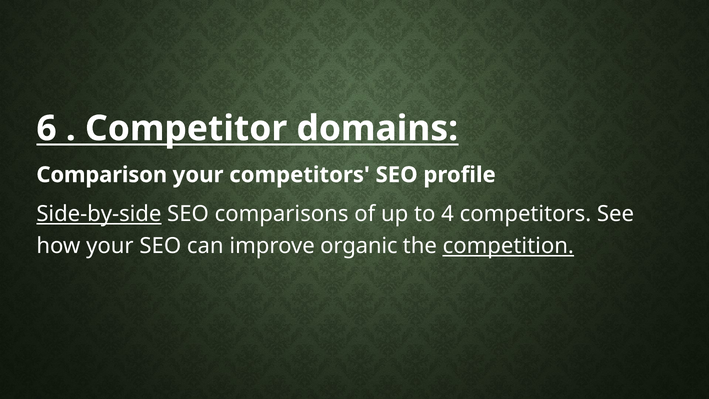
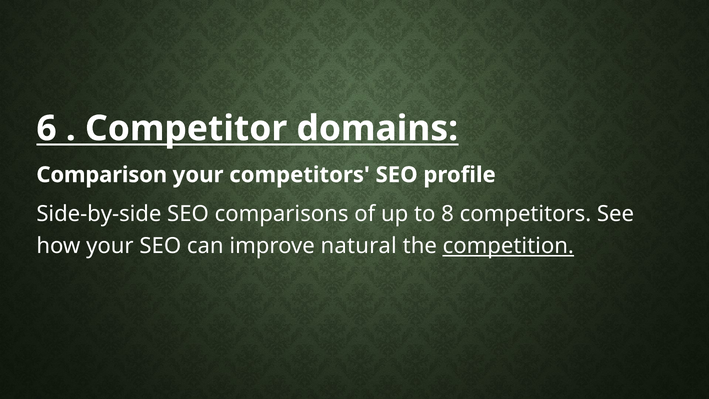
Side-by-side underline: present -> none (99, 214)
4: 4 -> 8 (448, 214)
organic: organic -> natural (359, 246)
